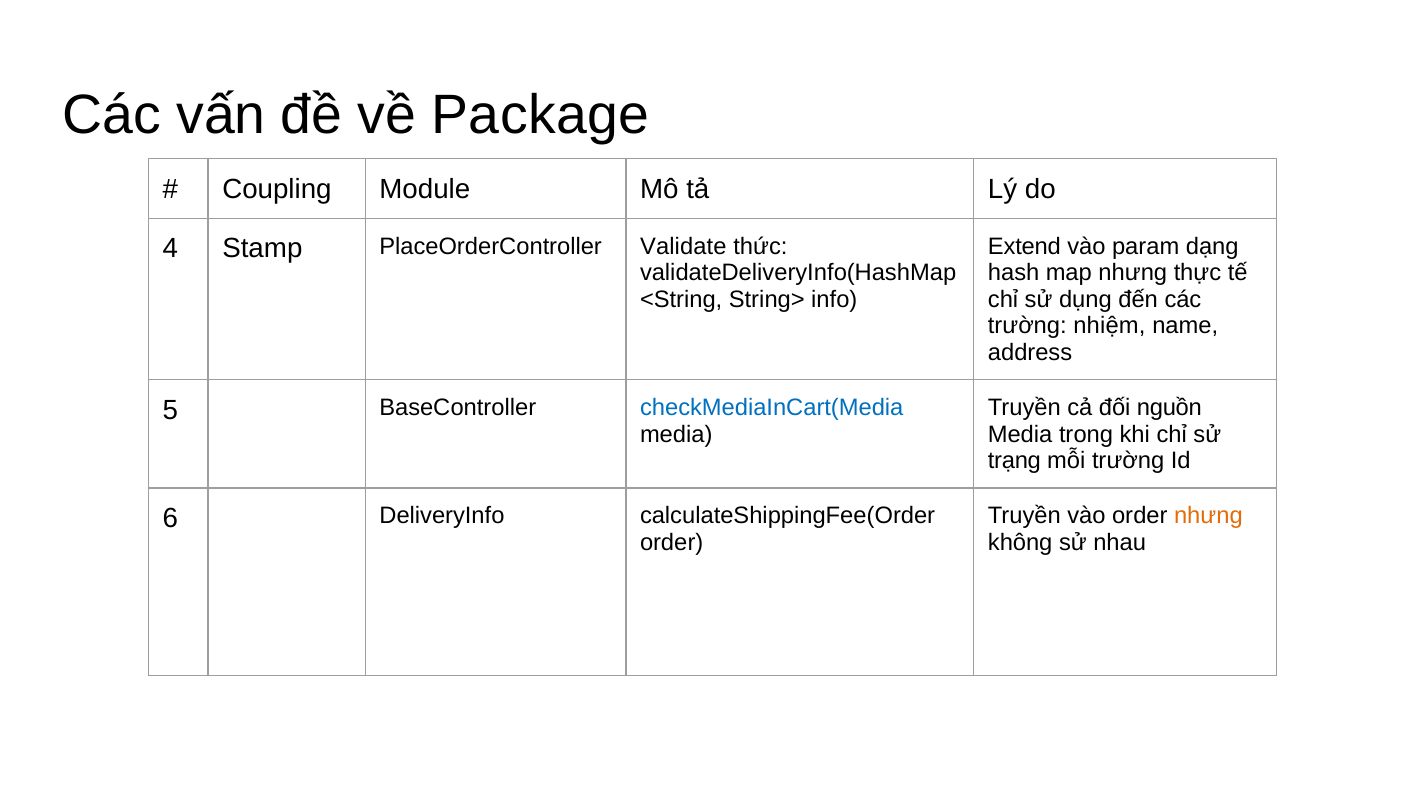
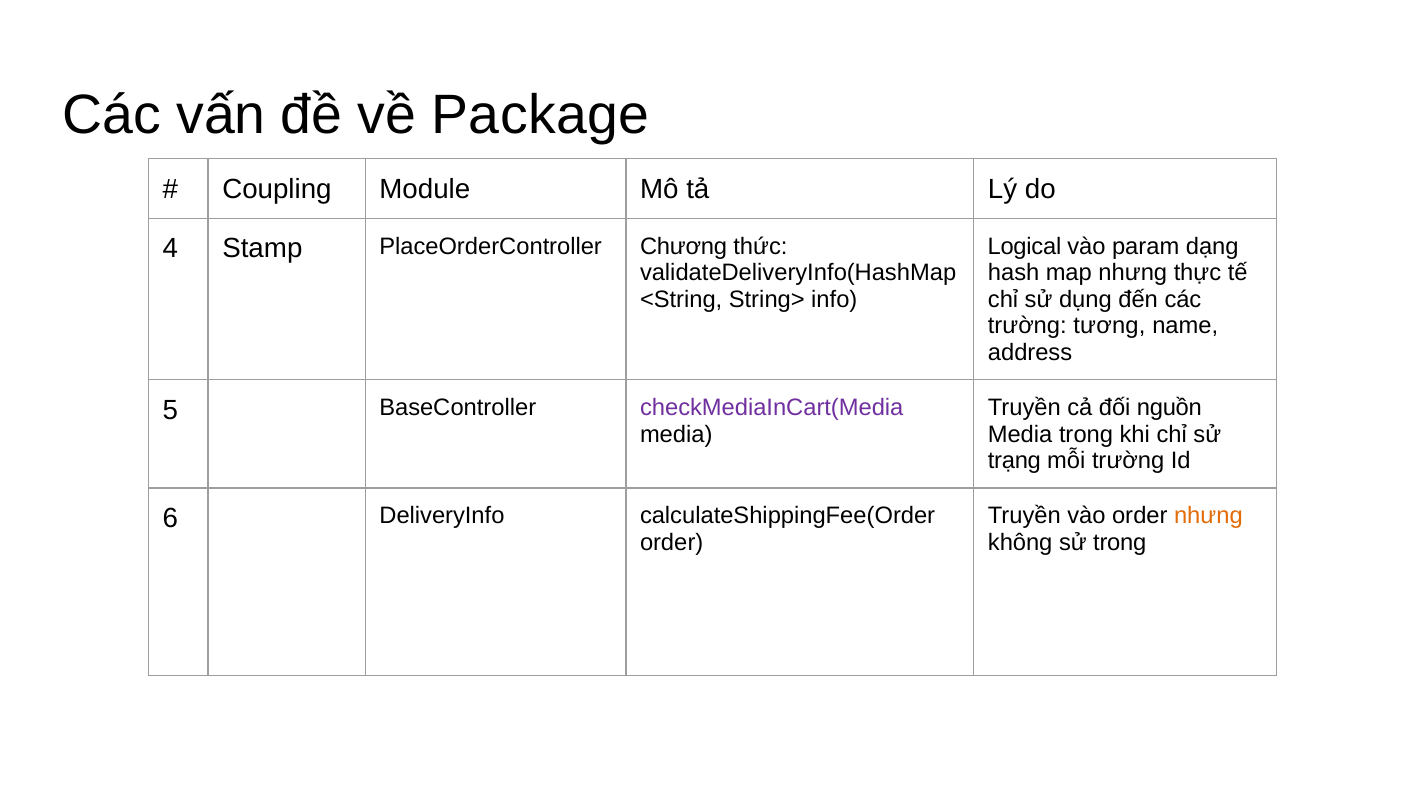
Extend: Extend -> Logical (1024, 246)
Validate: Validate -> Chương (684, 246)
nhiệm: nhiệm -> tương (1109, 326)
checkMediaInCart(Media colour: blue -> purple (772, 408)
sử nhau: nhau -> trong (1120, 542)
